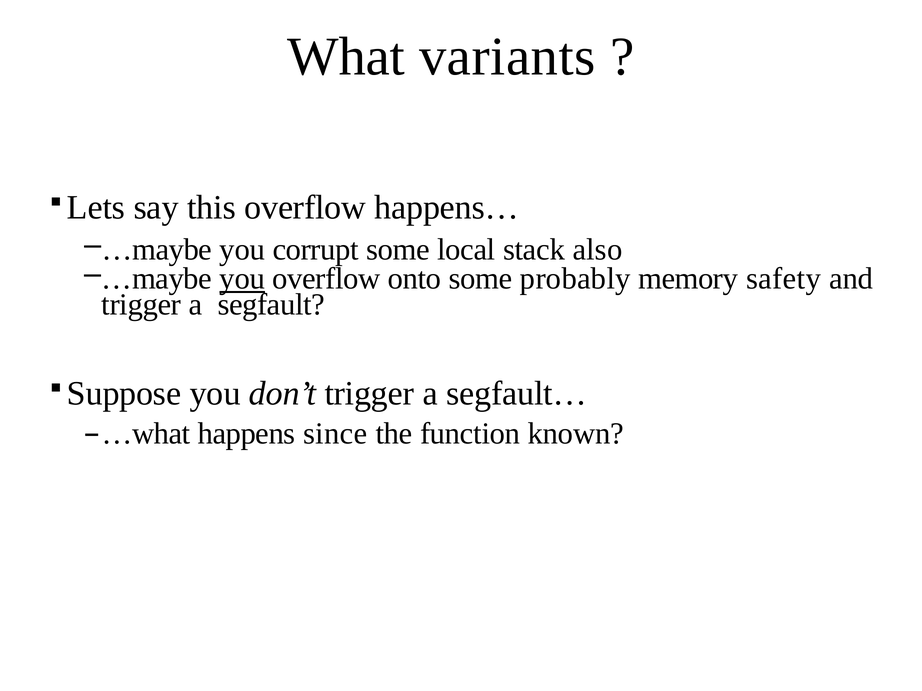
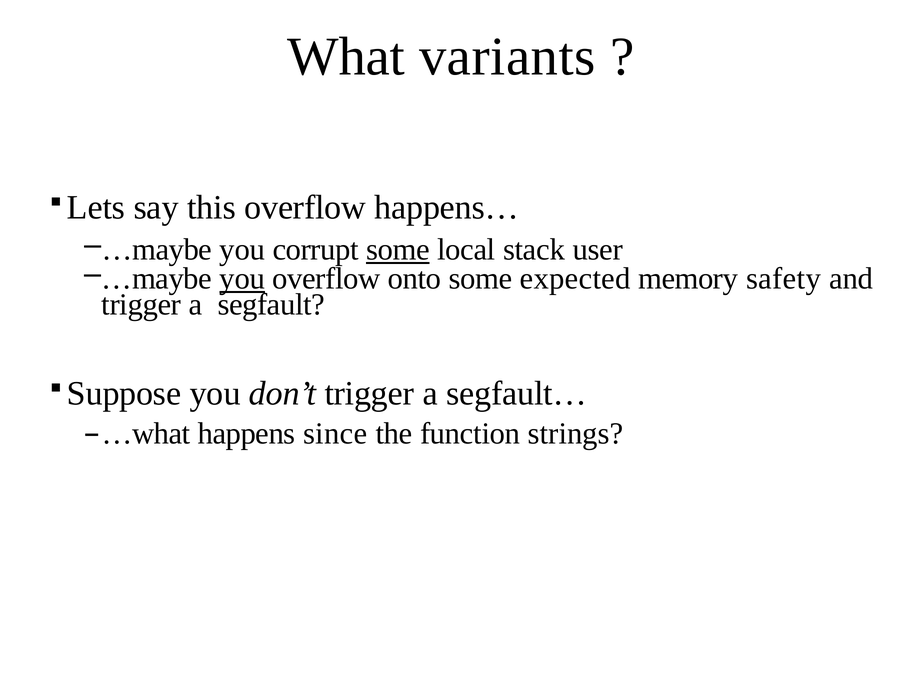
some underline: none -> present (398, 250)
also: also -> user (598, 250)
probably: probably -> expected (575, 279)
known: known -> strings (576, 434)
